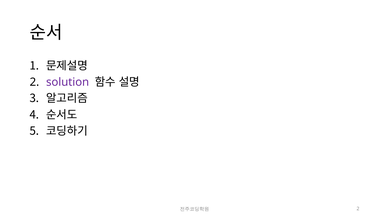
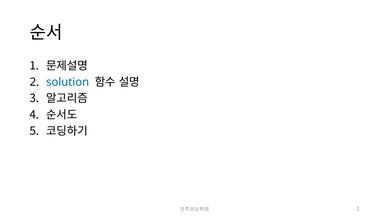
solution colour: purple -> blue (68, 82)
